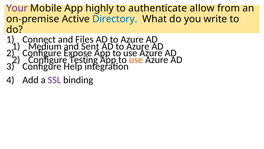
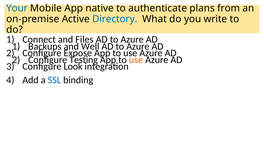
Your colour: purple -> blue (17, 8)
highly: highly -> native (100, 8)
allow: allow -> plans (202, 8)
Medium: Medium -> Backups (45, 46)
Sent: Sent -> Well (90, 46)
Help: Help -> Look (73, 66)
SSL colour: purple -> blue (54, 80)
